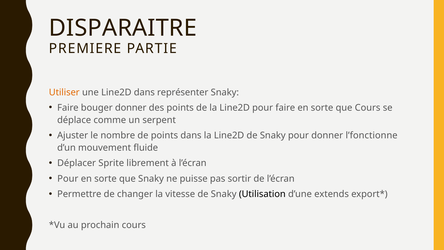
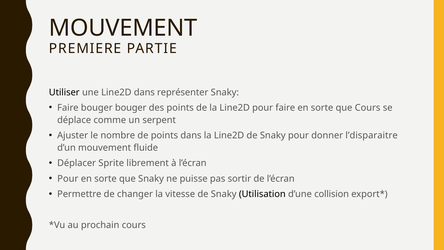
DISPARAITRE: DISPARAITRE -> MOUVEMENT (123, 28)
Utiliser colour: orange -> black (64, 92)
bouger donner: donner -> bouger (131, 108)
l’fonctionne: l’fonctionne -> l’disparaitre (372, 135)
extends: extends -> collision (332, 194)
